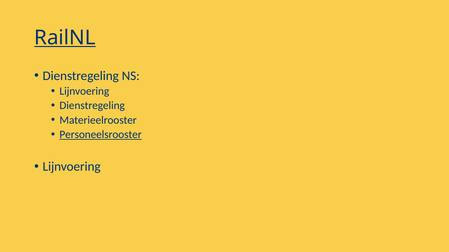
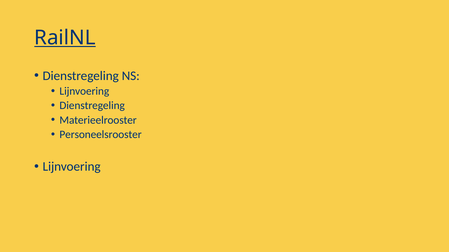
Personeelsrooster underline: present -> none (101, 135)
